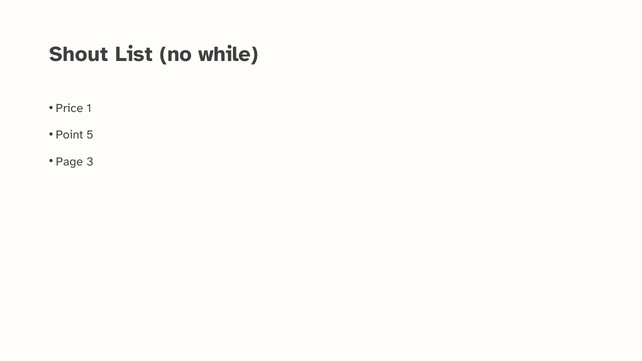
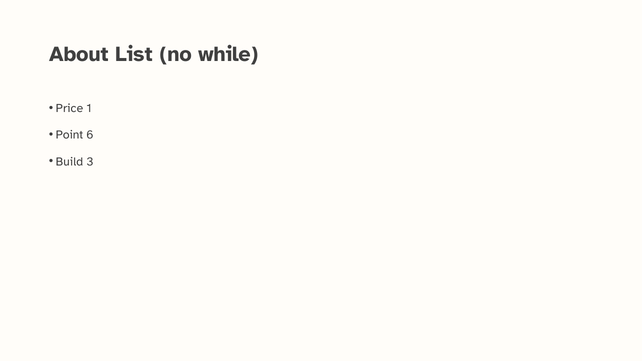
Shout: Shout -> About (79, 54)
5: 5 -> 6 (90, 135)
Page: Page -> Build (69, 162)
